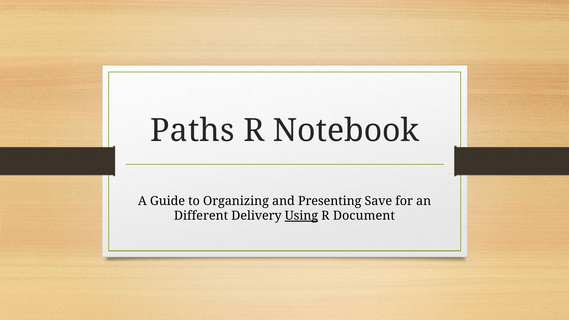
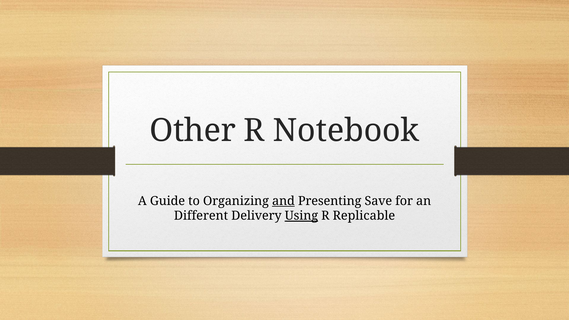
Paths: Paths -> Other (193, 130)
and underline: none -> present (283, 201)
Document: Document -> Replicable (364, 216)
